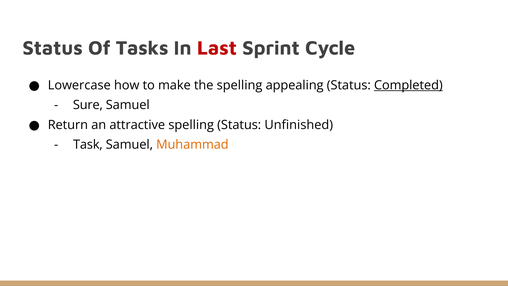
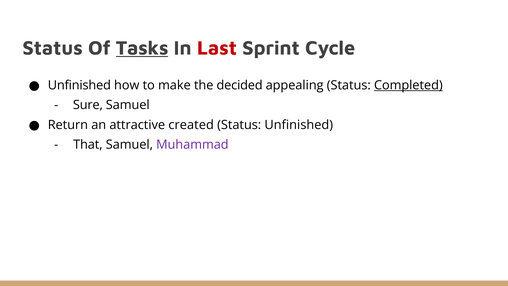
Tasks underline: none -> present (142, 48)
Lowercase: Lowercase -> Unfinished (79, 85)
the spelling: spelling -> decided (240, 85)
attractive spelling: spelling -> created (191, 125)
Task: Task -> That (88, 145)
Muhammad colour: orange -> purple (192, 145)
